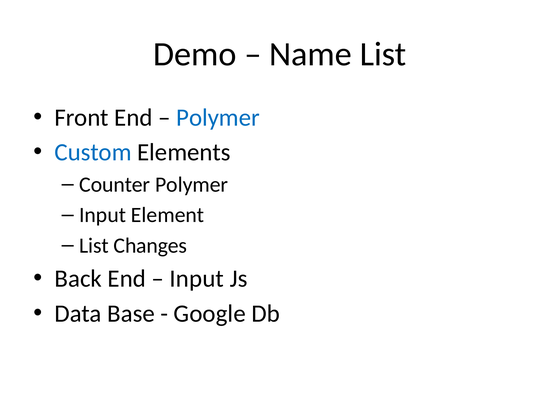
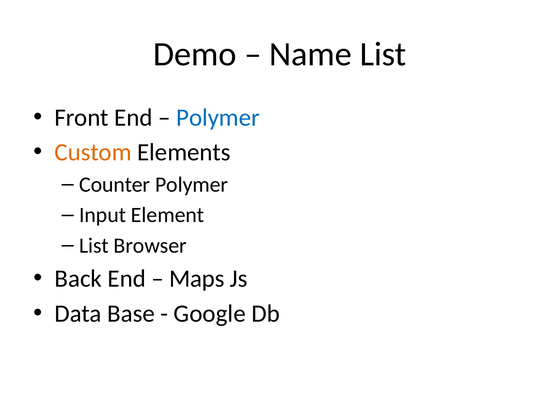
Custom colour: blue -> orange (93, 152)
Changes: Changes -> Browser (150, 246)
Input: Input -> Maps (197, 279)
